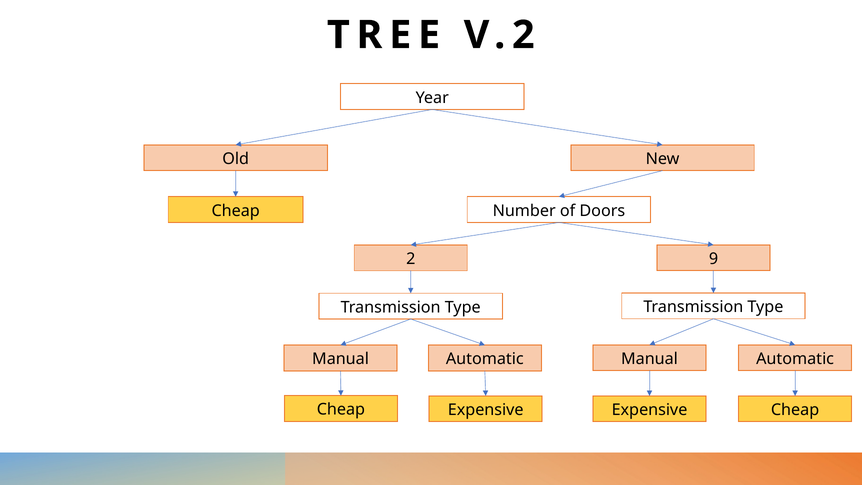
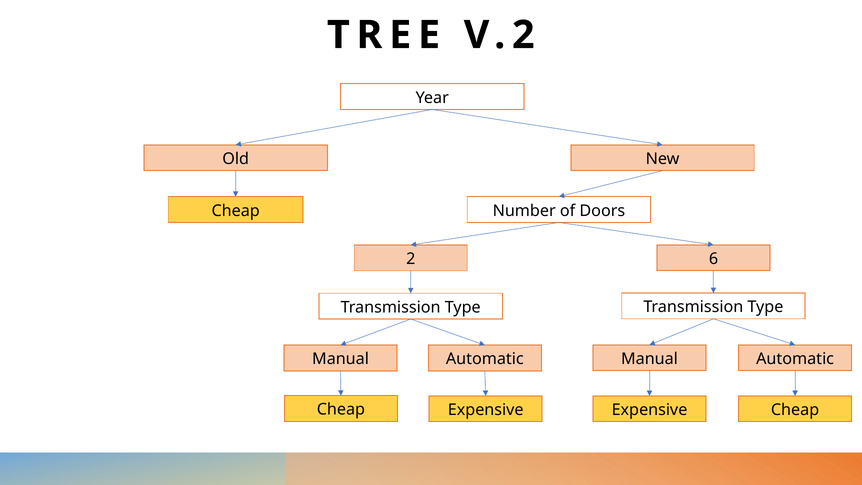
9: 9 -> 6 (714, 259)
